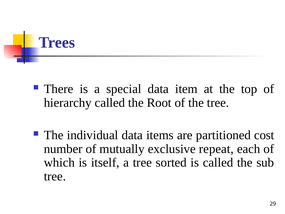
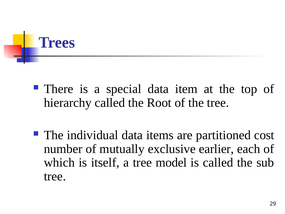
repeat: repeat -> earlier (216, 149)
sorted: sorted -> model (171, 162)
